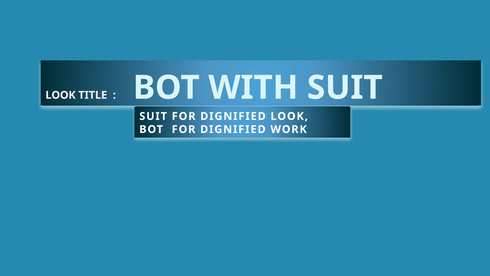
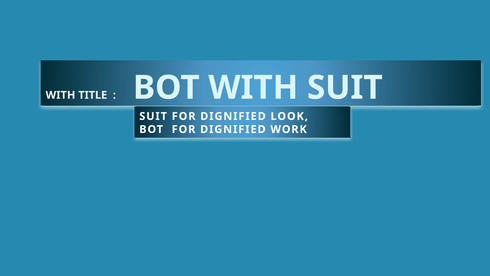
LOOK: LOOK -> WITH (60, 95)
